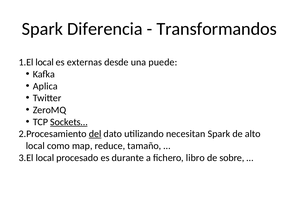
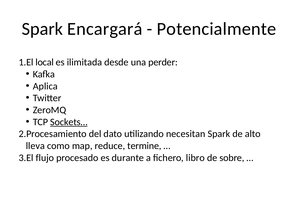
Diferencia: Diferencia -> Encargará (105, 29)
Transformandos: Transformandos -> Potencialmente (217, 29)
externas: externas -> ilimitada (84, 62)
puede: puede -> perder (163, 62)
del underline: present -> none (95, 134)
local: local -> lleva (35, 146)
tamaño: tamaño -> termine (144, 146)
local: local -> flujo (45, 158)
